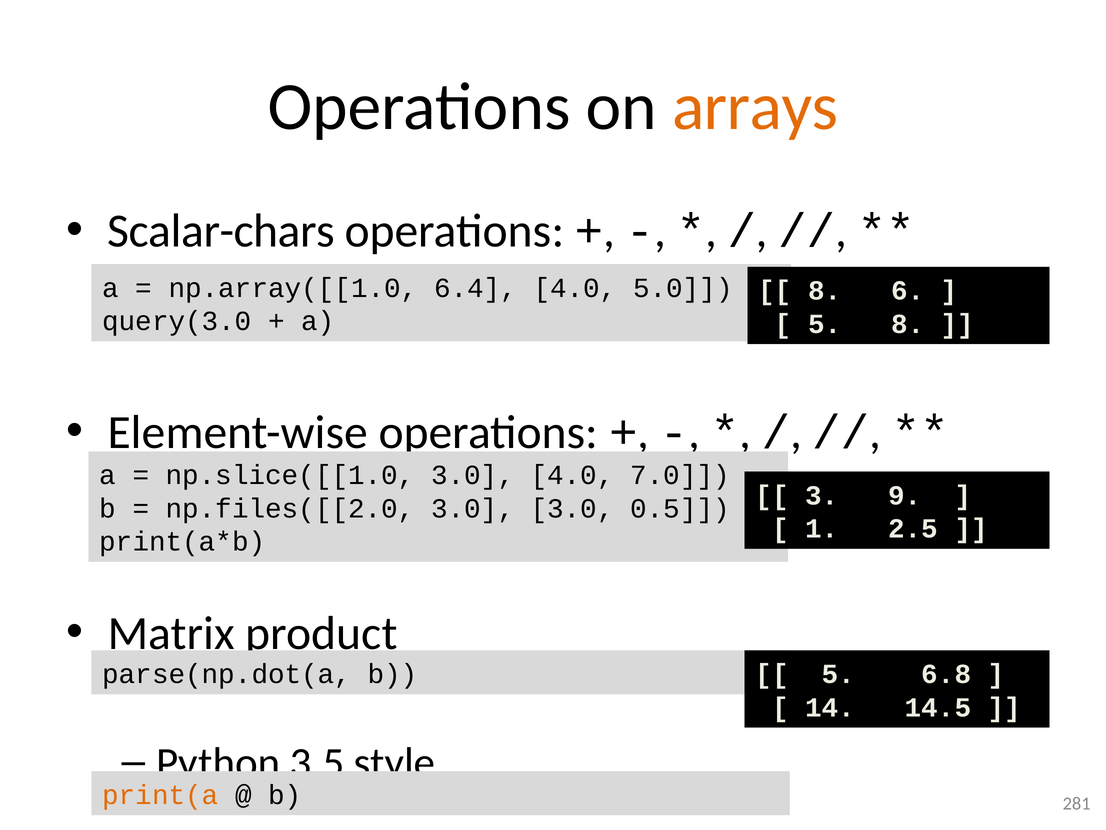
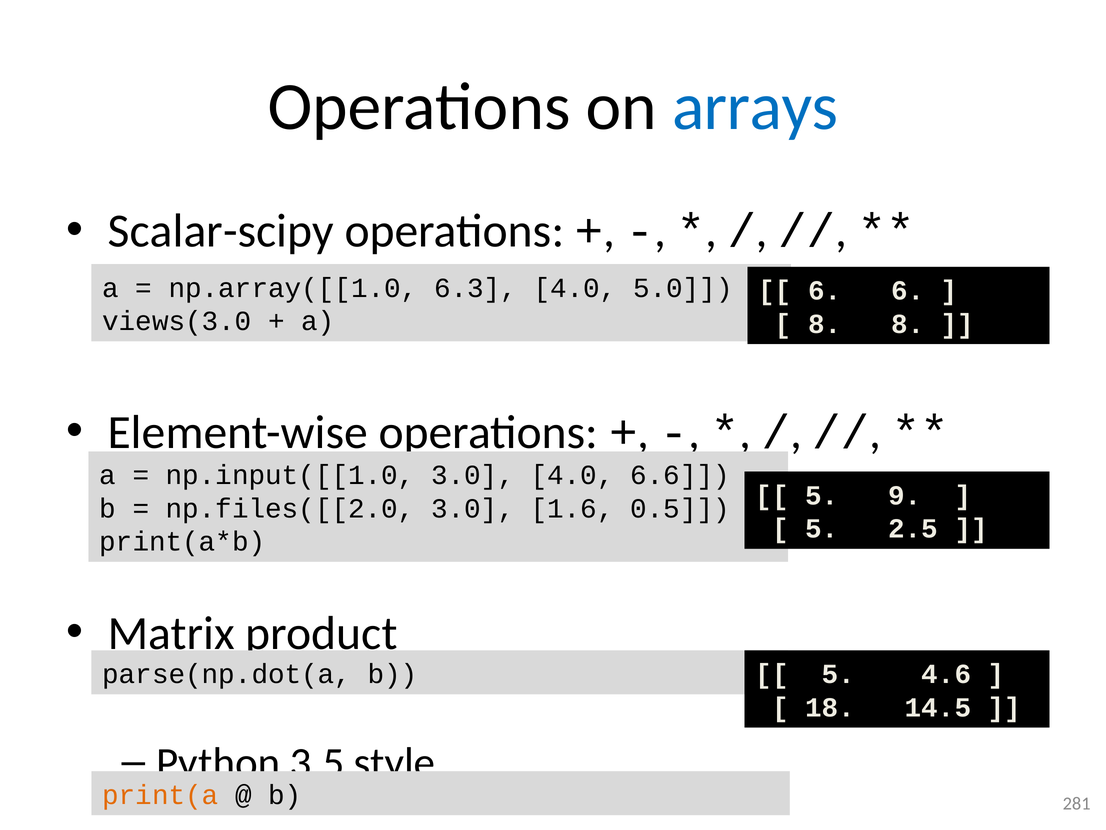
arrays colour: orange -> blue (755, 107)
Scalar-chars: Scalar-chars -> Scalar-scipy (221, 231)
6.4: 6.4 -> 6.3 (476, 288)
8: 8 -> 6 (825, 291)
query(3.0: query(3.0 -> views(3.0 (177, 321)
5: 5 -> 8 (825, 324)
np.slice([[1.0: np.slice([[1.0 -> np.input([[1.0 (290, 475)
7.0: 7.0 -> 6.6 (680, 475)
3: 3 -> 5 (822, 495)
3.0 3.0: 3.0 -> 1.6 (572, 508)
1: 1 -> 5 (822, 528)
6.8: 6.8 -> 4.6 (946, 674)
14: 14 -> 18 (830, 707)
